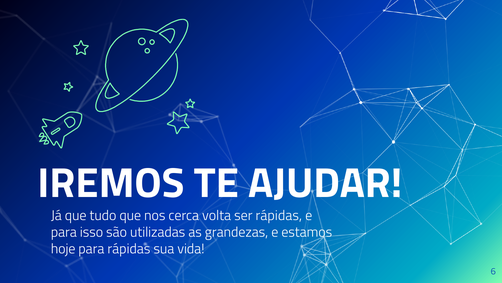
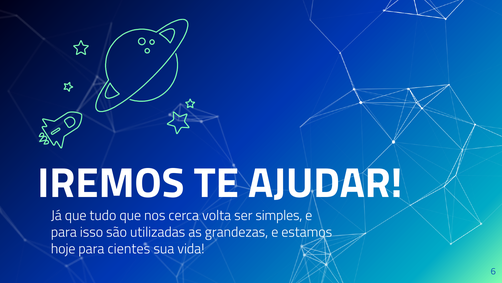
ser rápidas: rápidas -> simples (279, 215)
para rápidas: rápidas -> cientes (129, 248)
